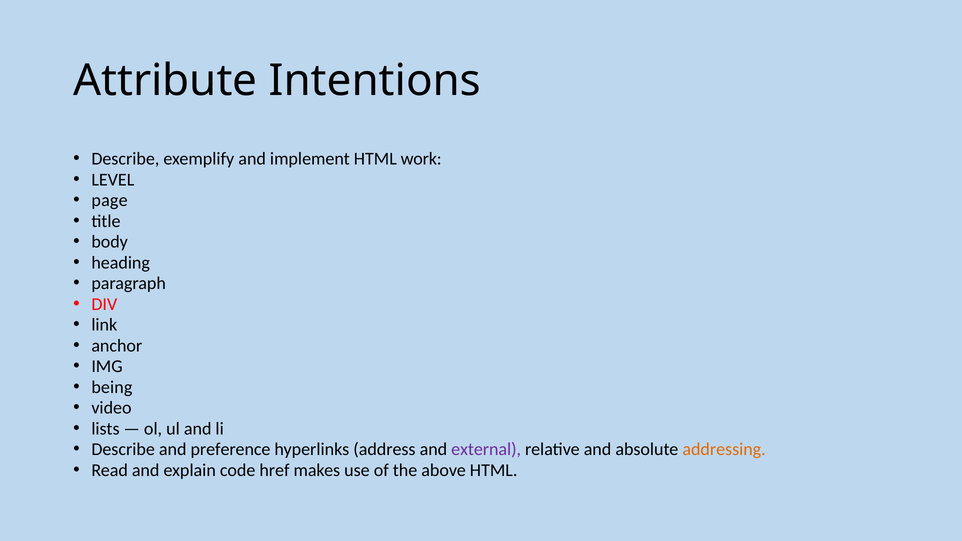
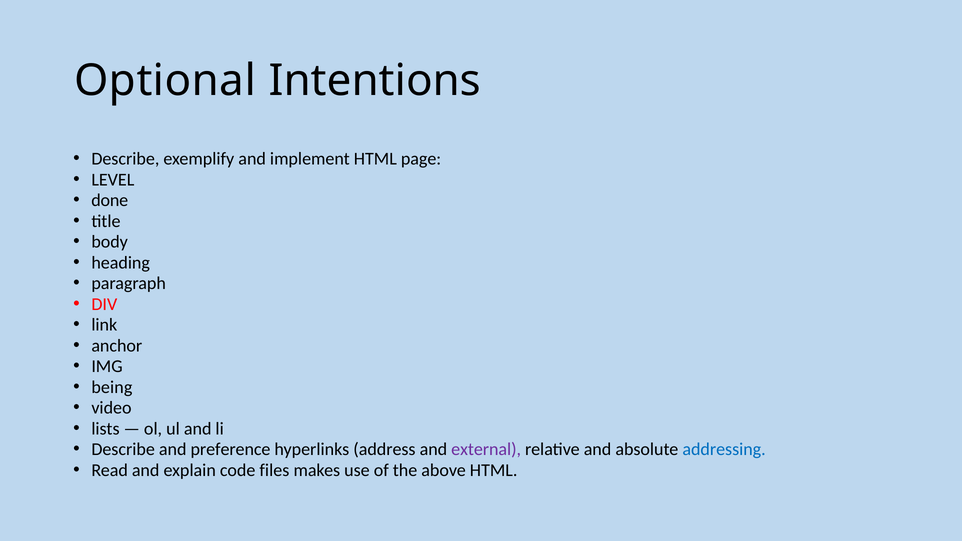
Attribute: Attribute -> Optional (165, 81)
work: work -> page (421, 159)
page: page -> done (110, 200)
addressing colour: orange -> blue (724, 450)
href: href -> files (274, 470)
